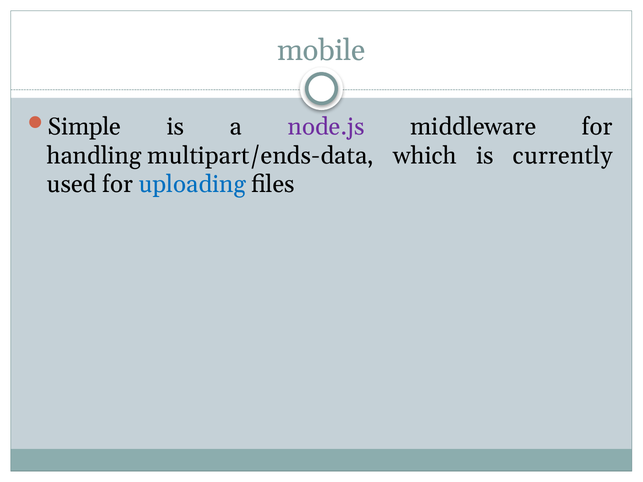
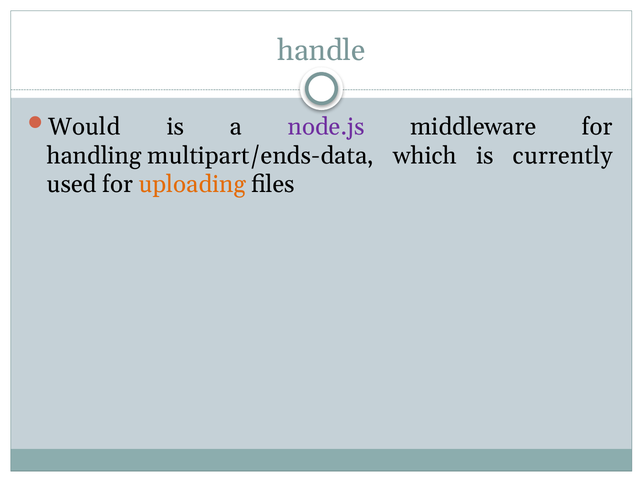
mobile: mobile -> handle (321, 51)
Simple: Simple -> Would (84, 127)
uploading colour: blue -> orange (192, 185)
